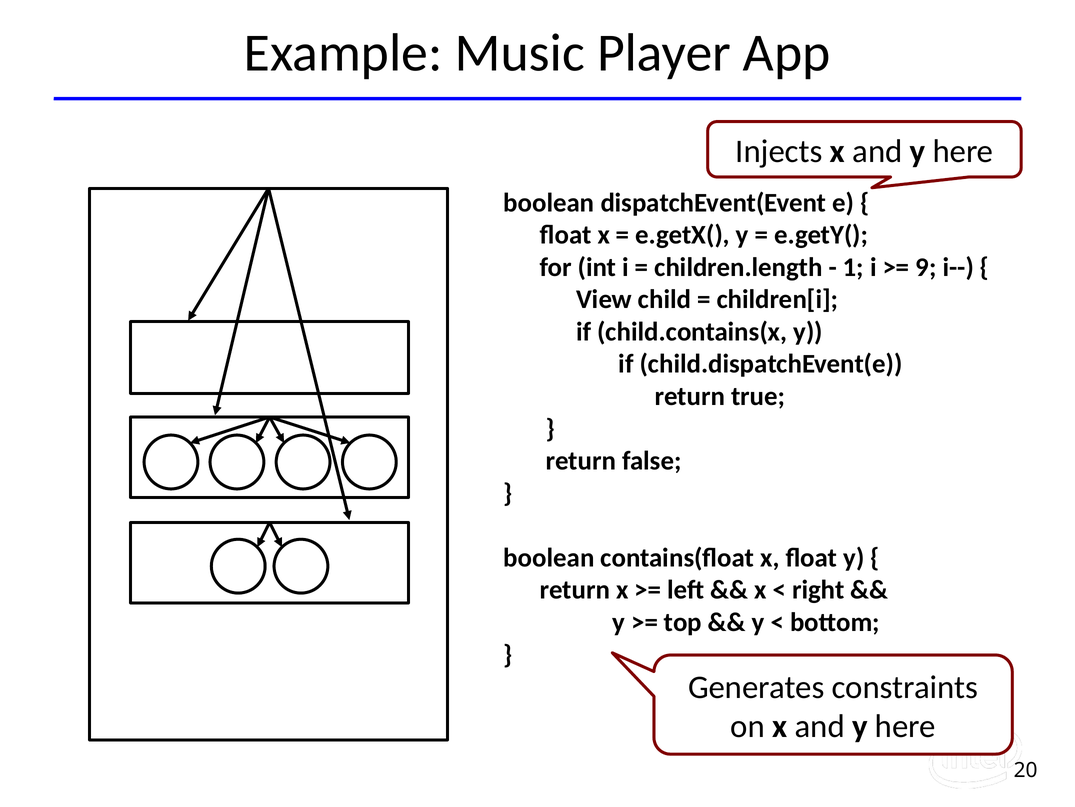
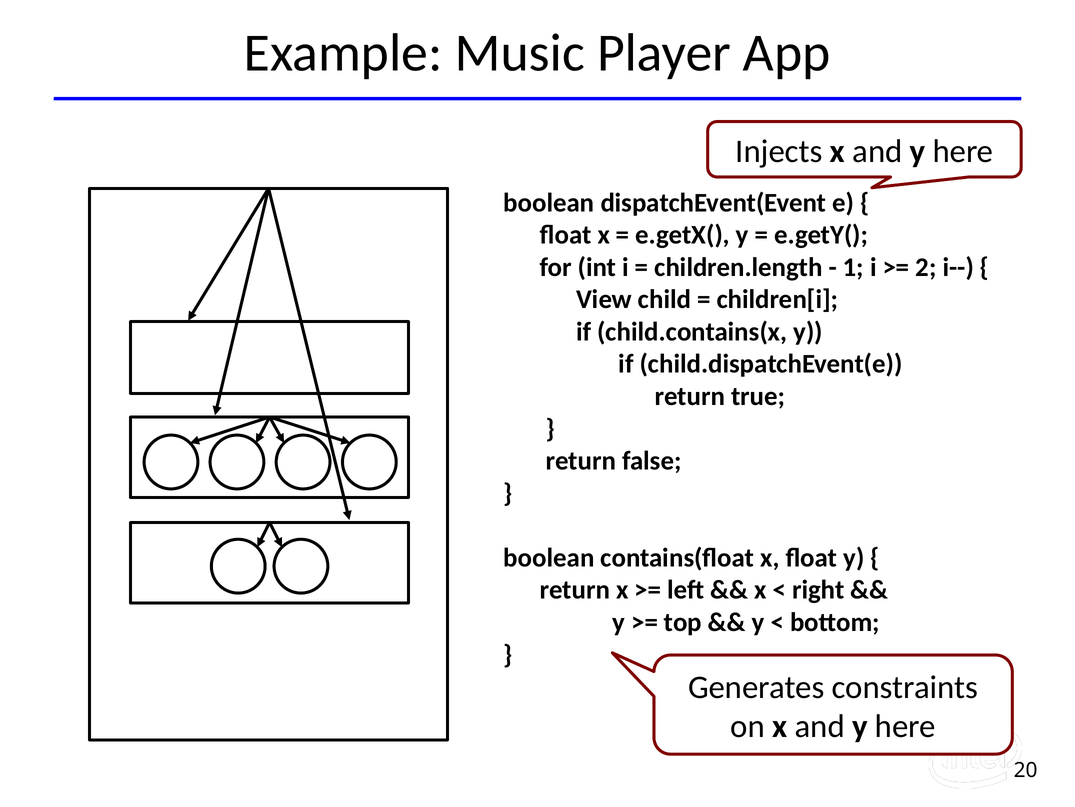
9: 9 -> 2 (926, 267)
